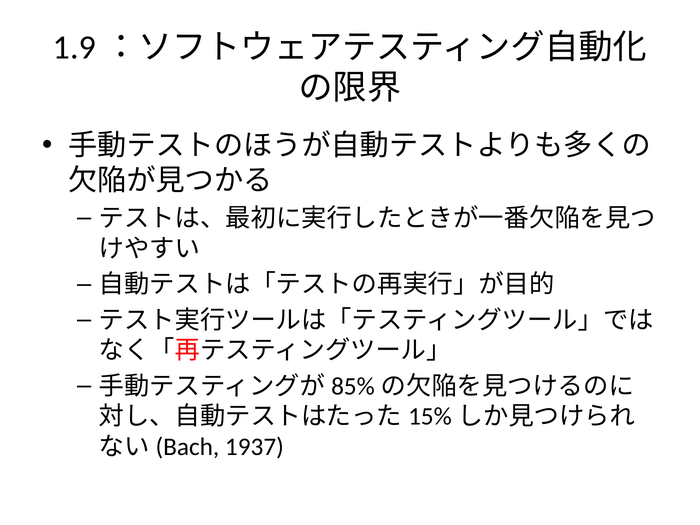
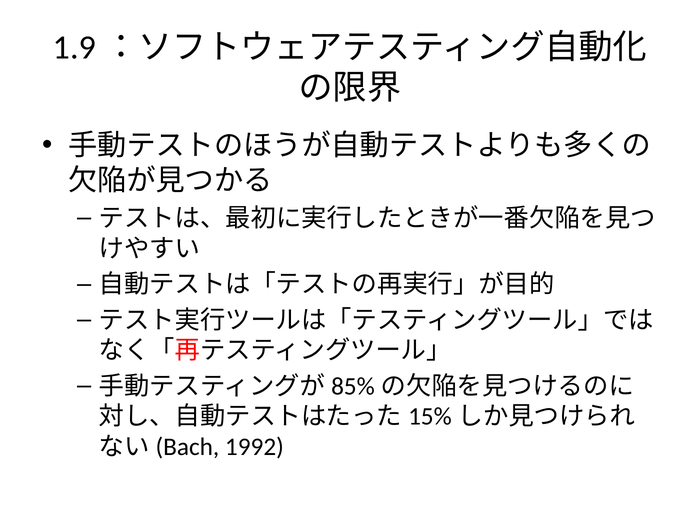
1937: 1937 -> 1992 (254, 447)
